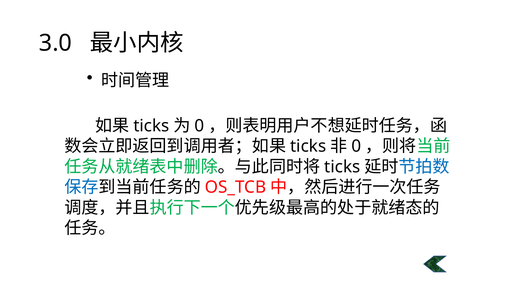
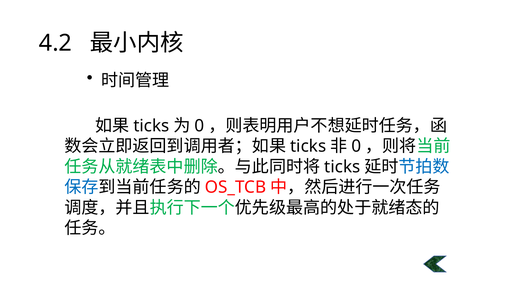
3.0: 3.0 -> 4.2 (55, 43)
